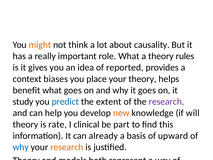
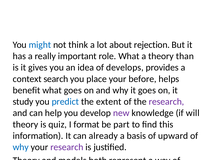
might colour: orange -> blue (40, 45)
about causality: causality -> rejection (152, 45)
rules: rules -> than (185, 56)
reported: reported -> develops (125, 67)
biases: biases -> search (56, 79)
your theory: theory -> before (143, 79)
new colour: orange -> purple (121, 113)
rate: rate -> quiz (58, 124)
clinical: clinical -> format (87, 124)
research colour: orange -> purple (67, 147)
